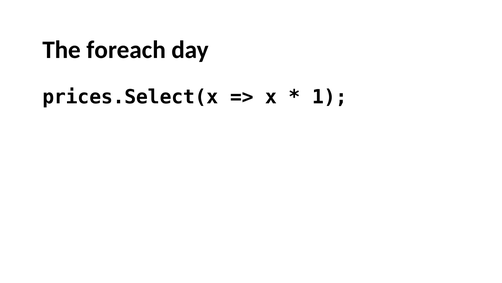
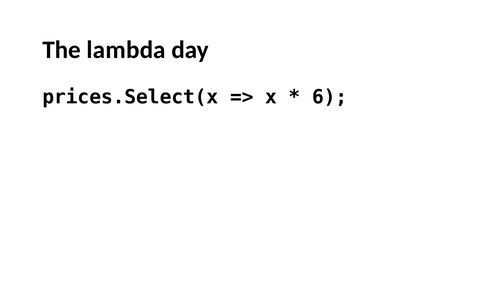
foreach: foreach -> lambda (126, 50)
1: 1 -> 6 (330, 97)
